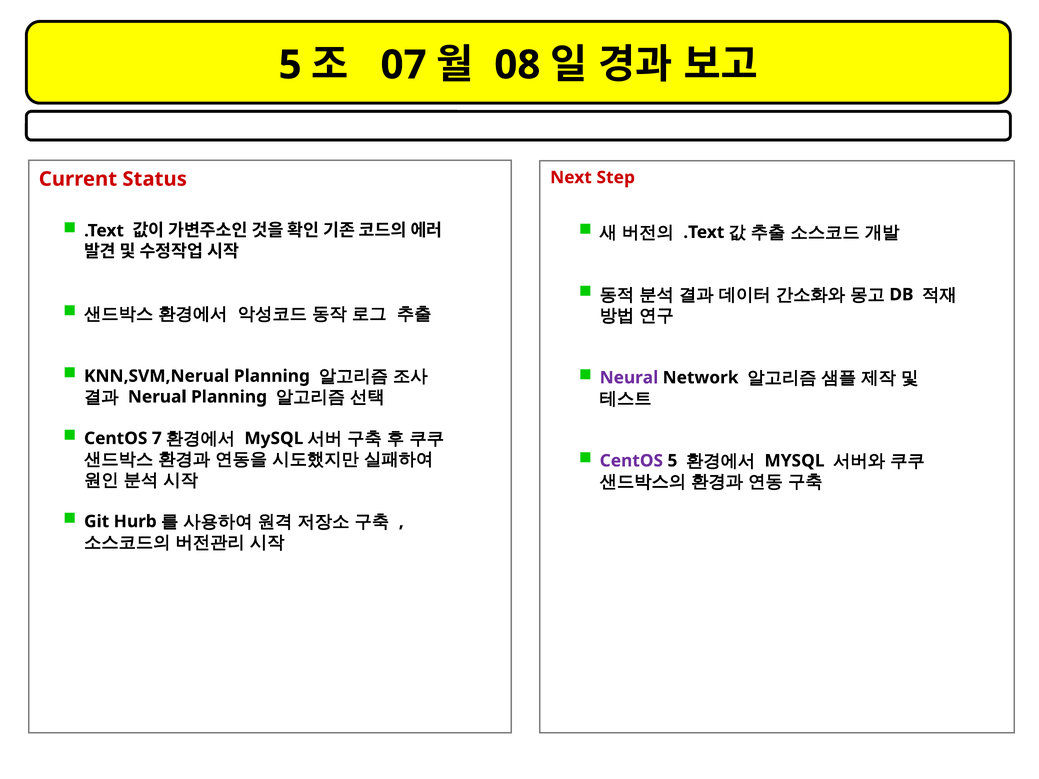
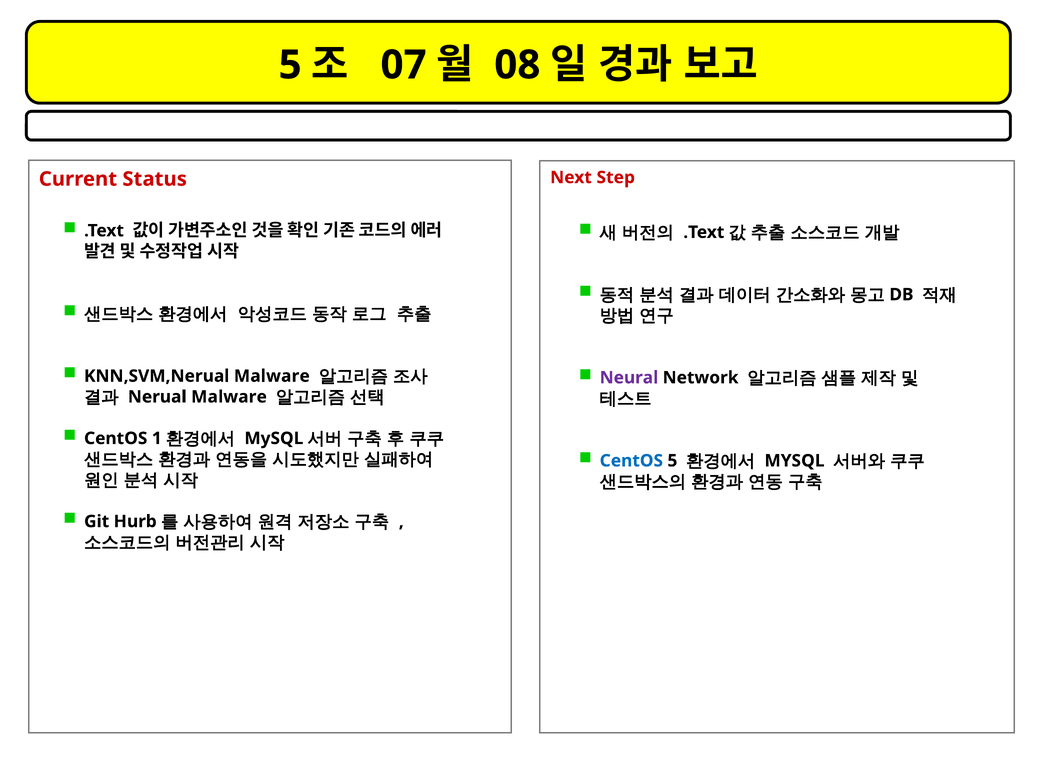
KNN,SVM,Nerual Planning: Planning -> Malware (272, 376)
Nerual Planning: Planning -> Malware (229, 397)
7: 7 -> 1 (157, 439)
CentOS colour: purple -> blue (631, 461)
